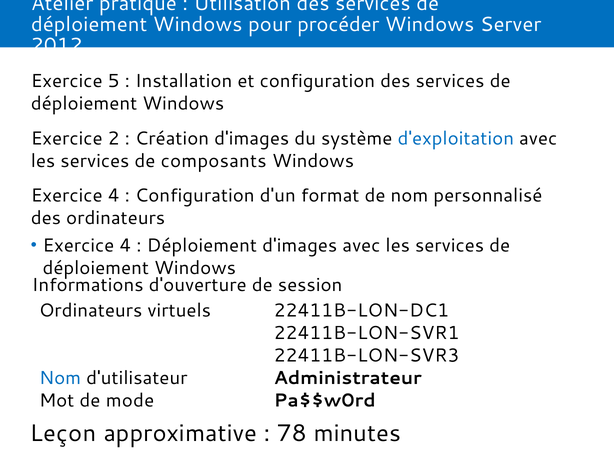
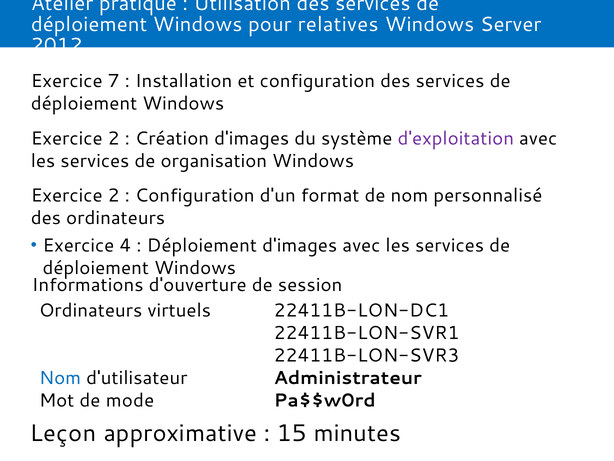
procéder: procéder -> relatives (338, 24)
5: 5 -> 7 (114, 81)
d'exploitation colour: blue -> purple (456, 138)
composants: composants -> organisation (214, 161)
4: 4 -> 2 (114, 195)
78: 78 -> 15 (292, 433)
